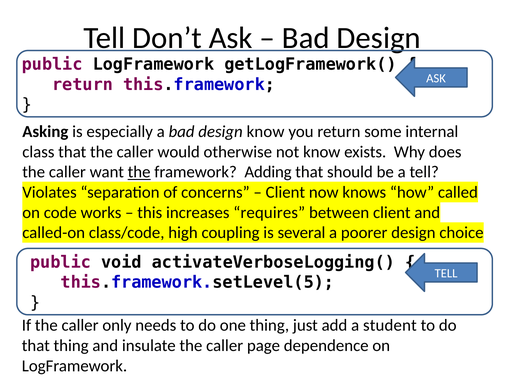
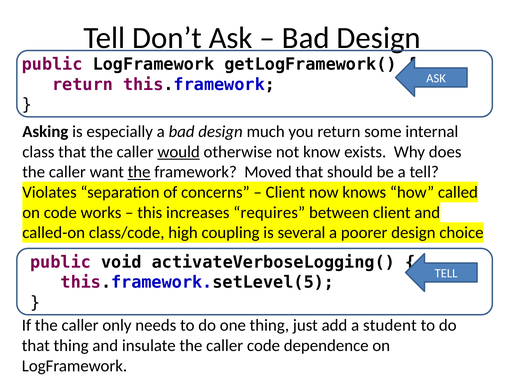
design know: know -> much (266, 132)
would underline: none -> present (179, 152)
Adding: Adding -> Moved (268, 172)
caller page: page -> code (263, 345)
